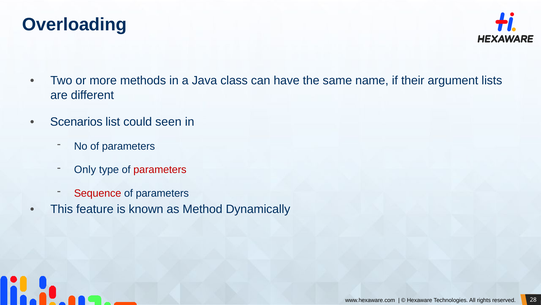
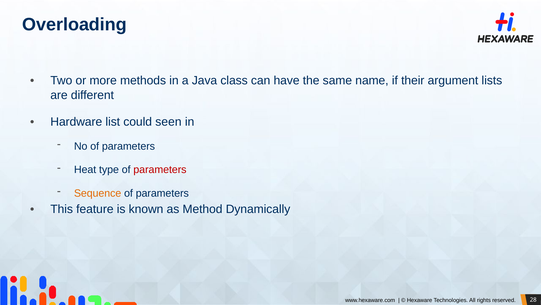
Scenarios: Scenarios -> Hardware (76, 122)
Only: Only -> Heat (85, 169)
Sequence colour: red -> orange (98, 193)
